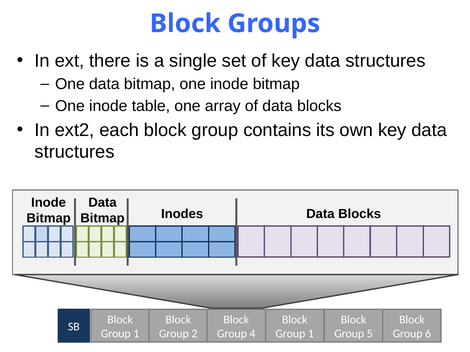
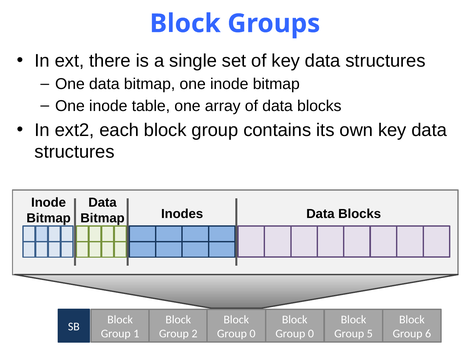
4: 4 -> 0 (253, 334)
1: 1 -> 0 (311, 334)
